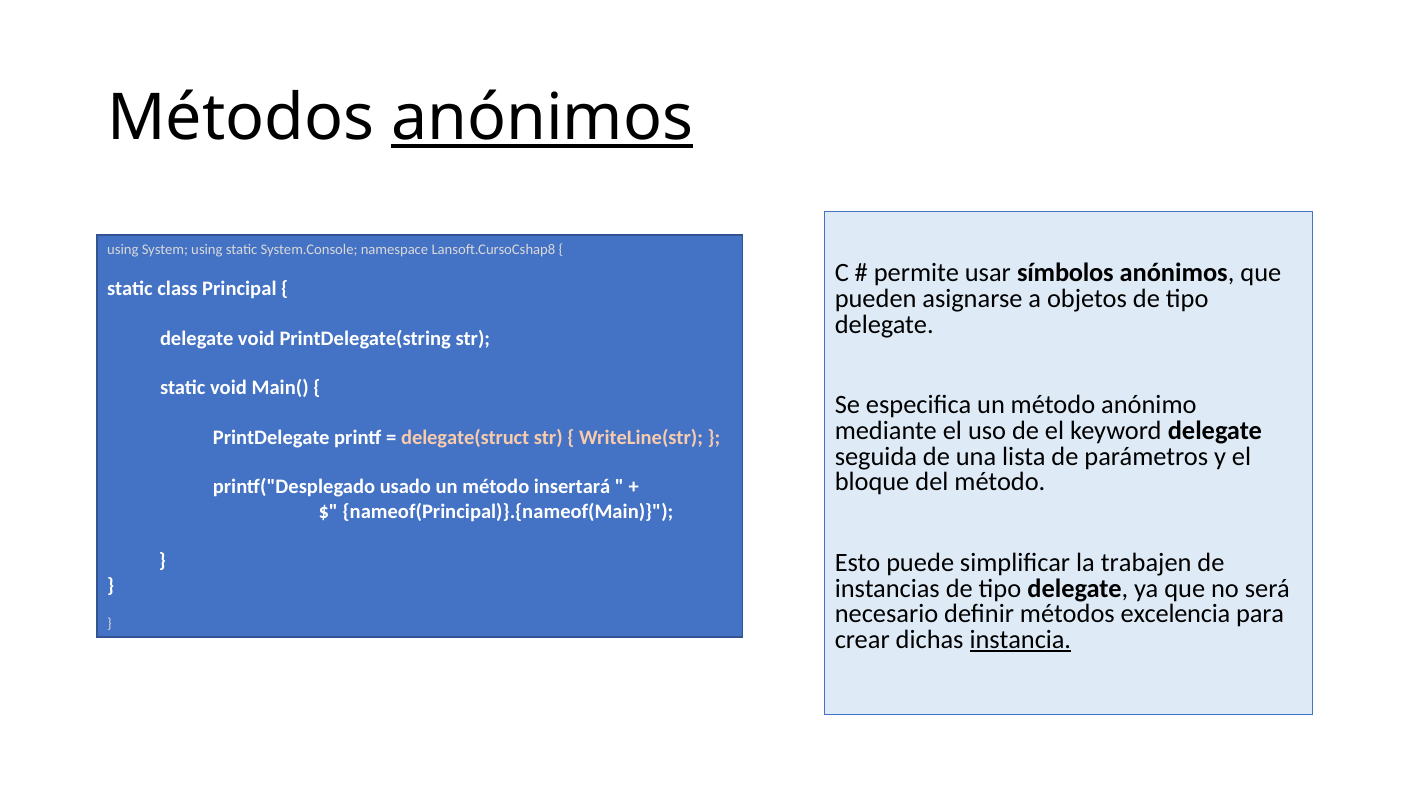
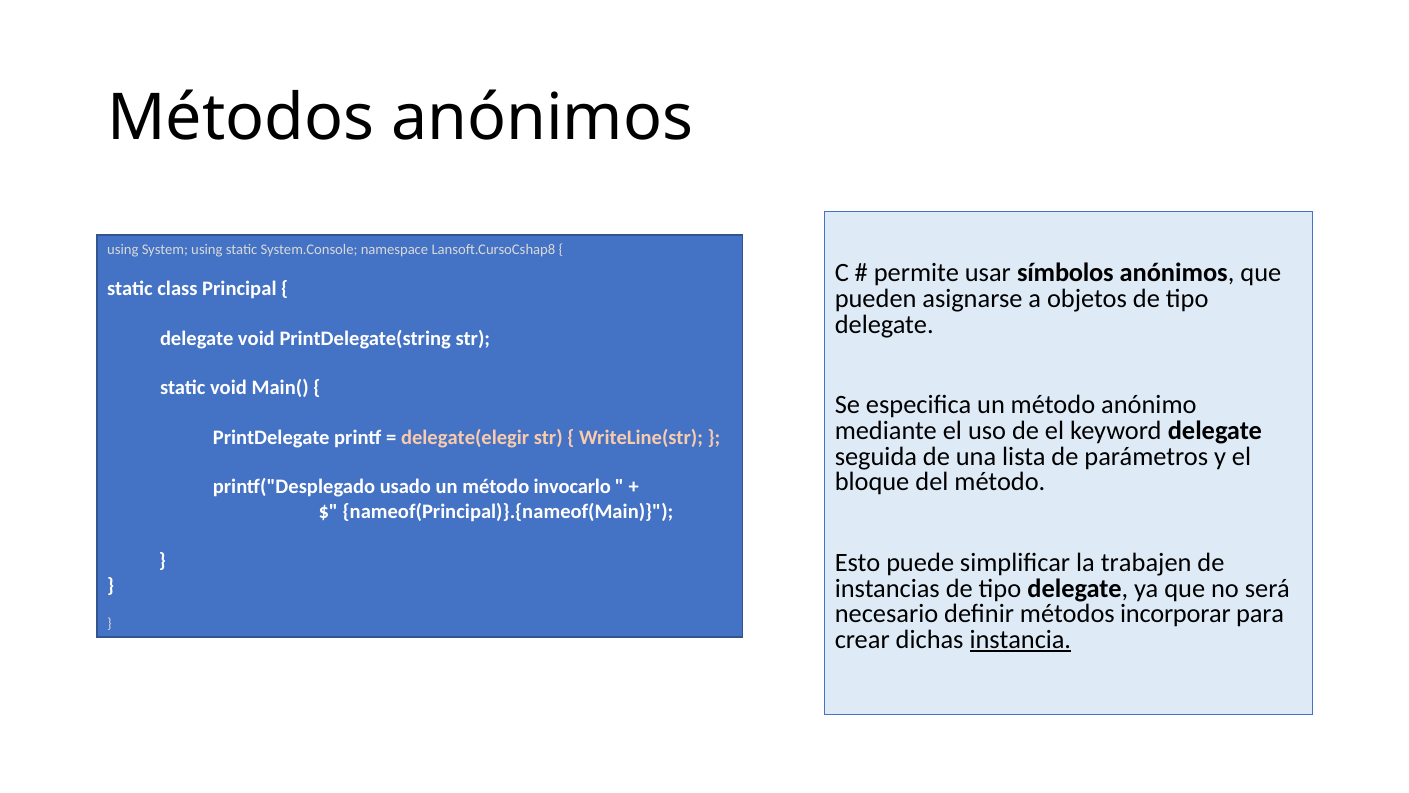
anónimos underline: present -> none (542, 118)
delegate(struct: delegate(struct -> delegate(elegir (465, 437)
insertará: insertará -> invocarlo (572, 486)
excelencia: excelencia -> incorporar (1175, 614)
